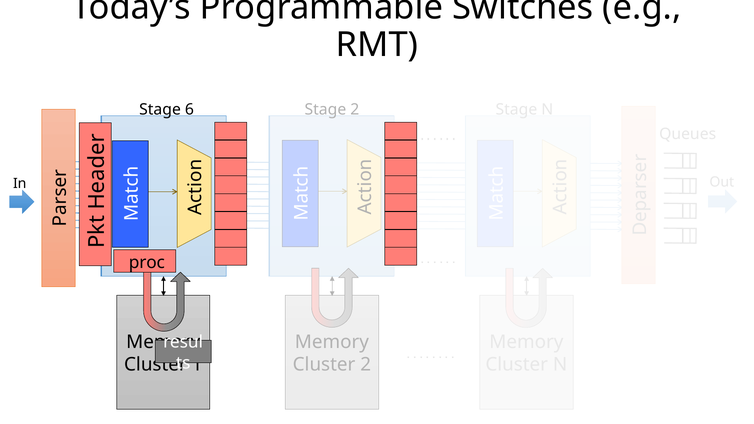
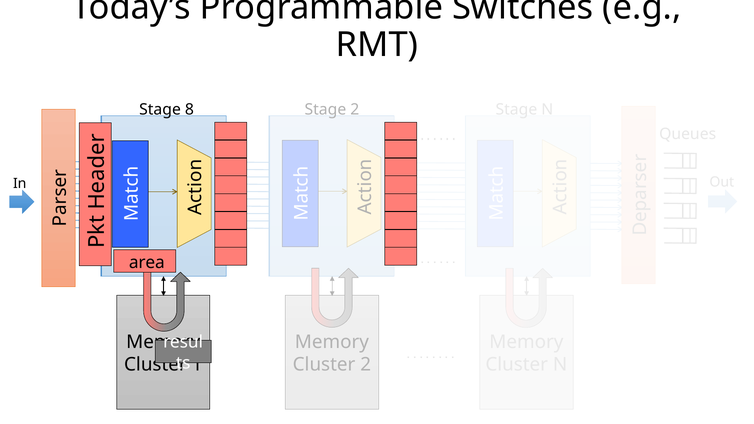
6: 6 -> 8 (189, 110)
proc: proc -> area (147, 262)
